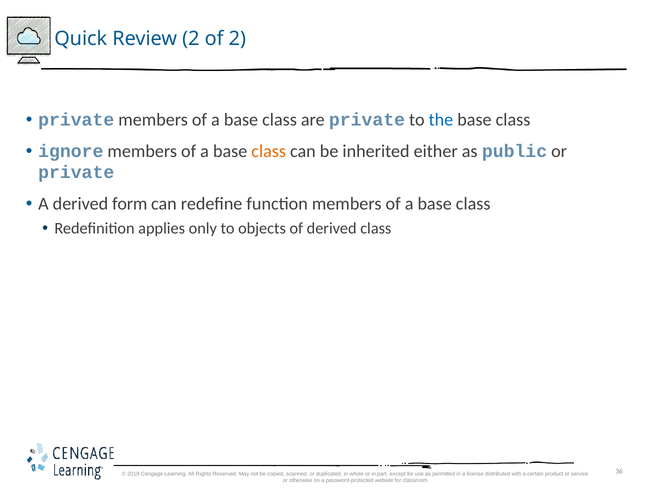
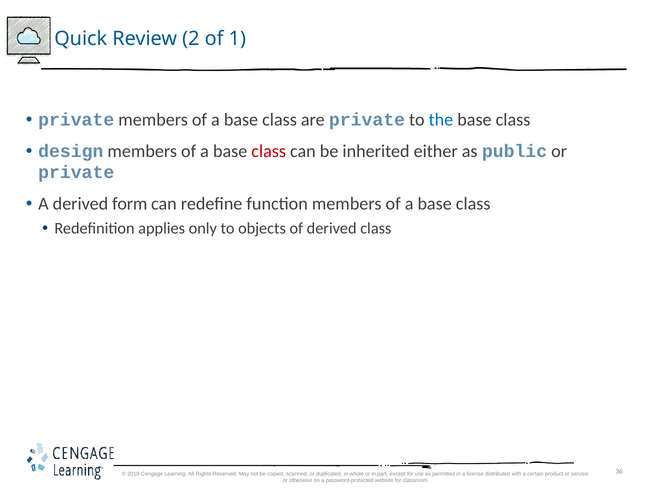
of 2: 2 -> 1 (237, 39)
ignore: ignore -> design (71, 152)
class colour: orange -> red (269, 152)
